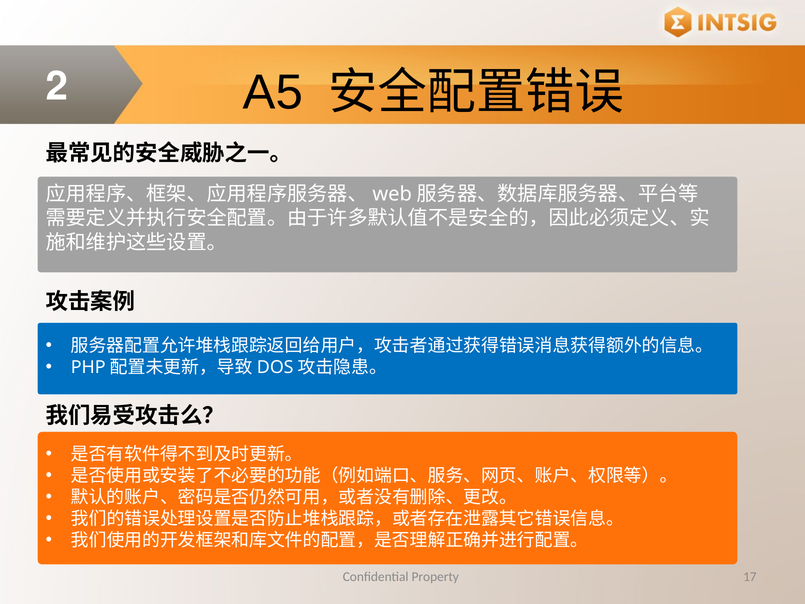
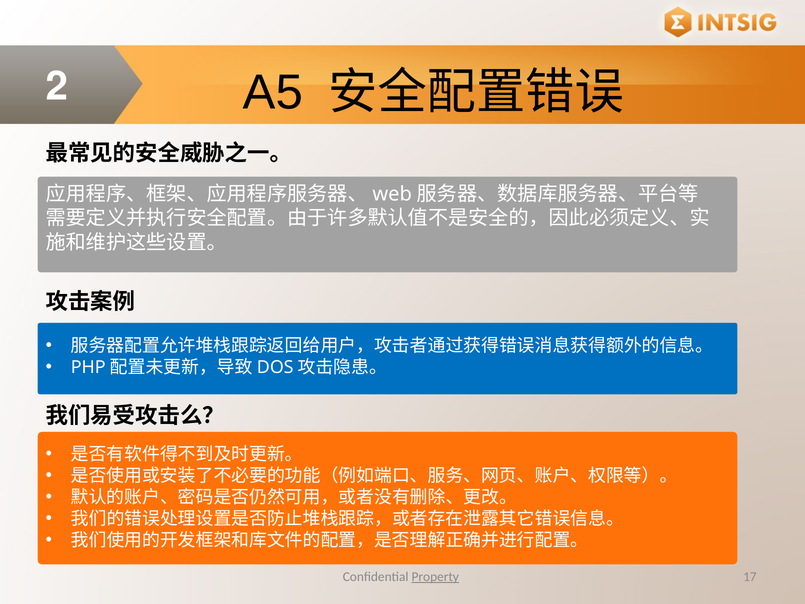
Property underline: none -> present (435, 577)
